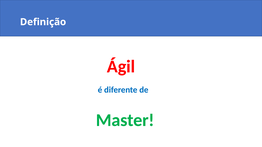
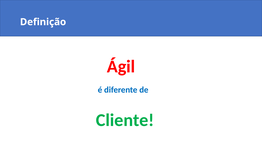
Master: Master -> Cliente (125, 120)
